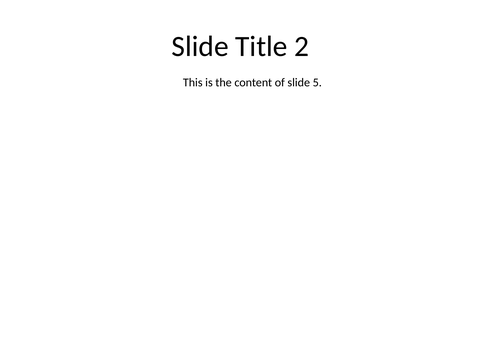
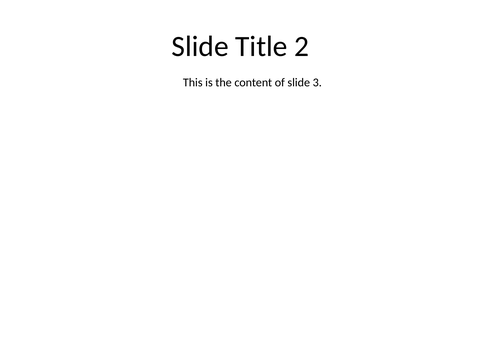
5: 5 -> 3 (317, 83)
